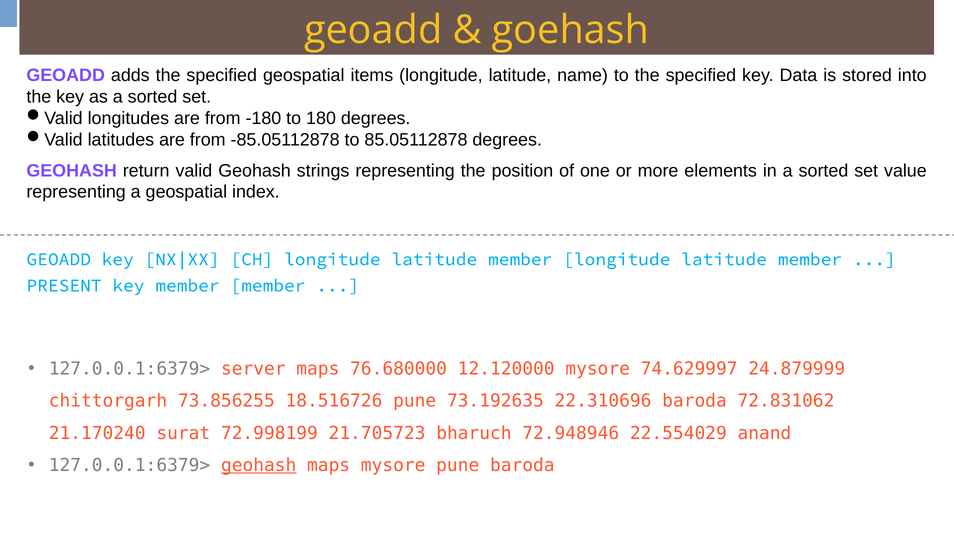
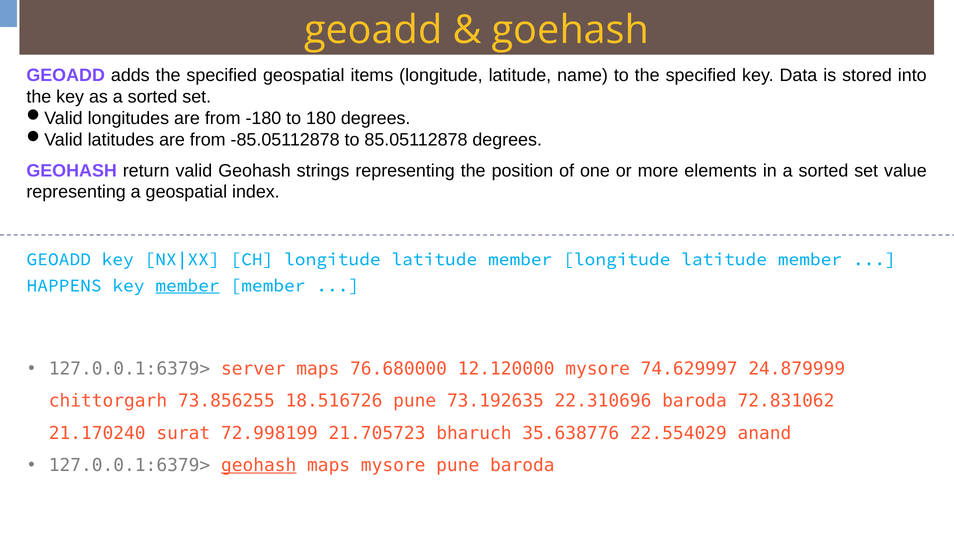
PRESENT: PRESENT -> HAPPENS (64, 285)
member underline: none -> present (187, 285)
72.948946: 72.948946 -> 35.638776 (571, 433)
